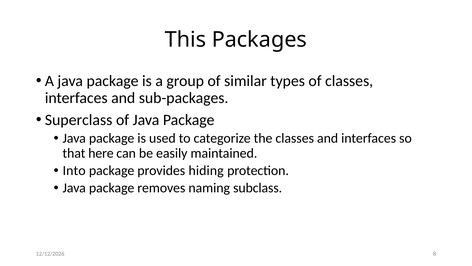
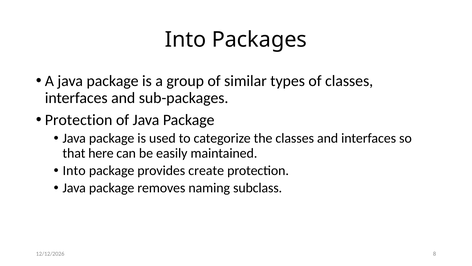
This: This -> Into (186, 40)
Superclass: Superclass -> Protection (79, 120)
hiding: hiding -> create (206, 170)
